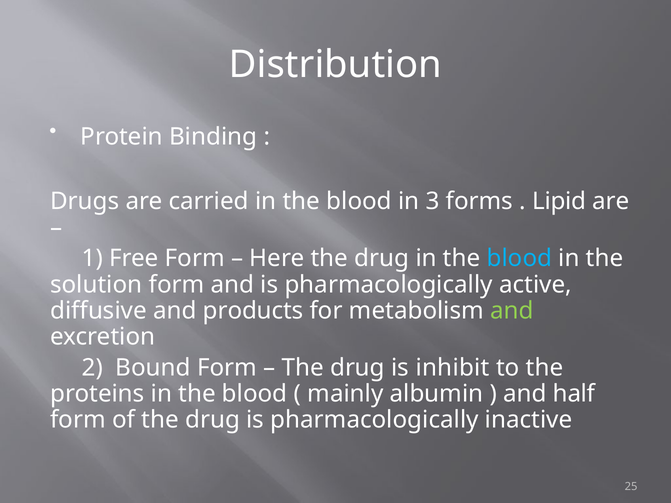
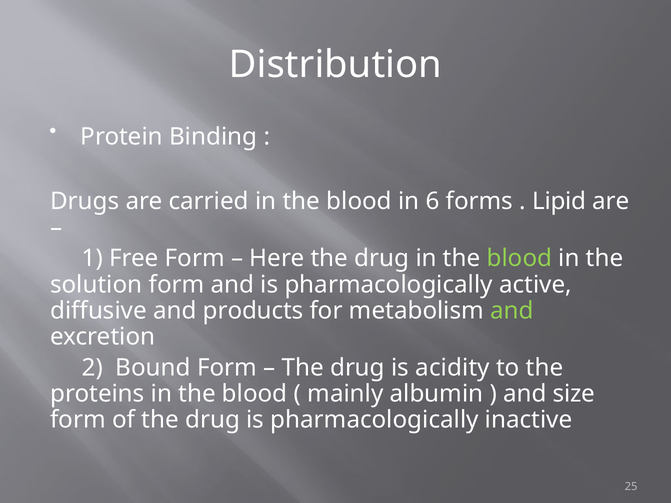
3: 3 -> 6 (433, 202)
blood colour: light blue -> light green (519, 259)
inhibit: inhibit -> acidity (453, 368)
half: half -> size (574, 394)
